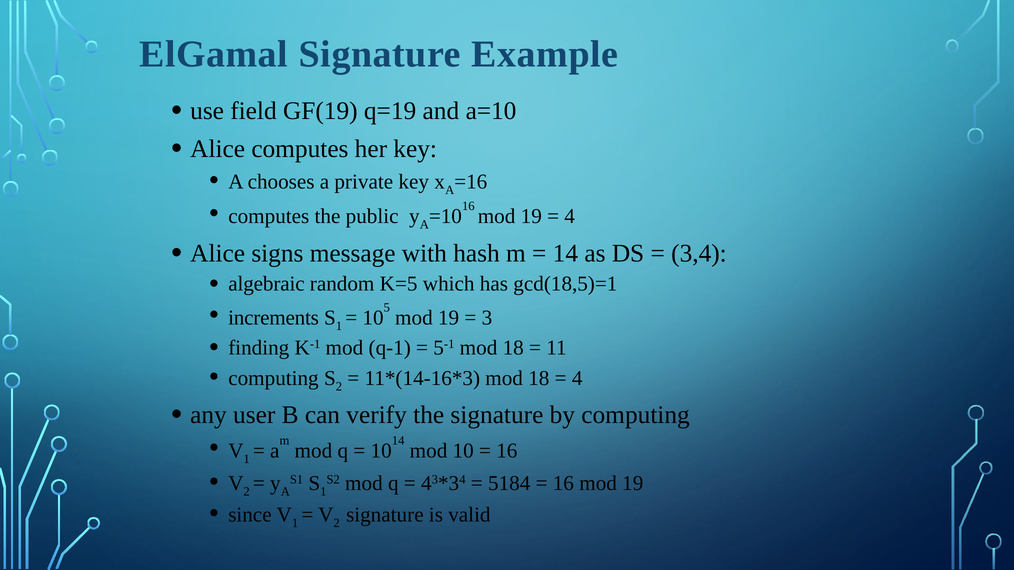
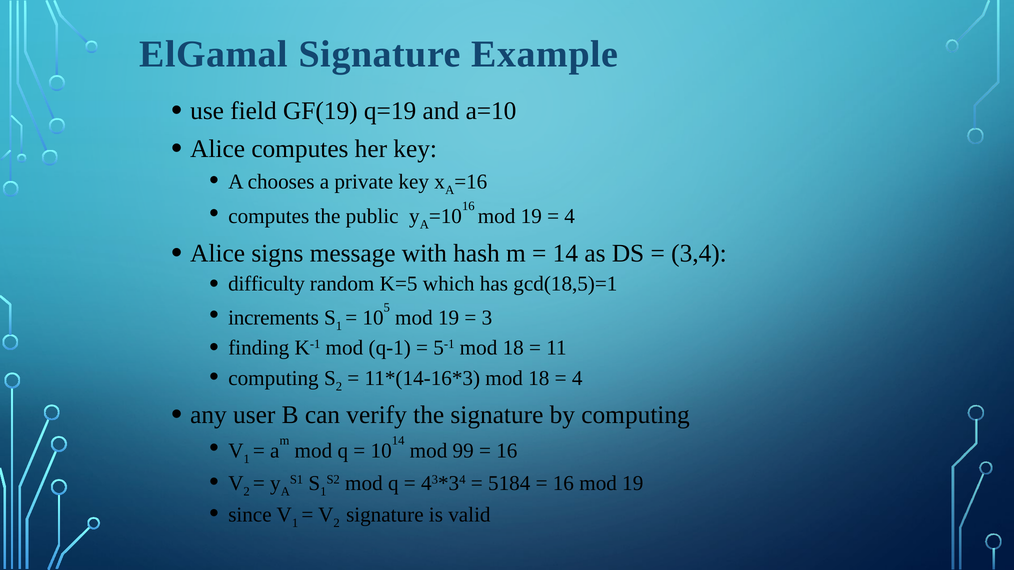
algebraic: algebraic -> difficulty (267, 284)
mod 10: 10 -> 99 (463, 451)
